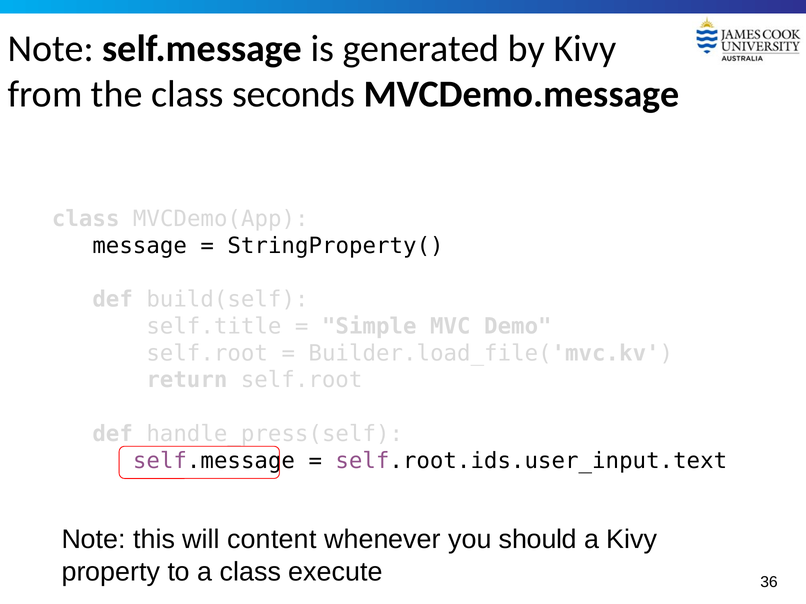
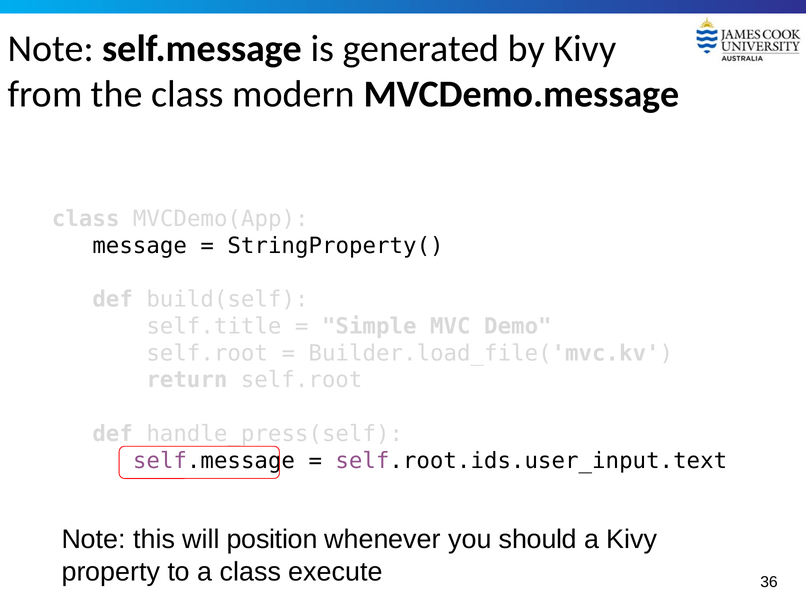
seconds: seconds -> modern (294, 94)
content: content -> position (272, 540)
